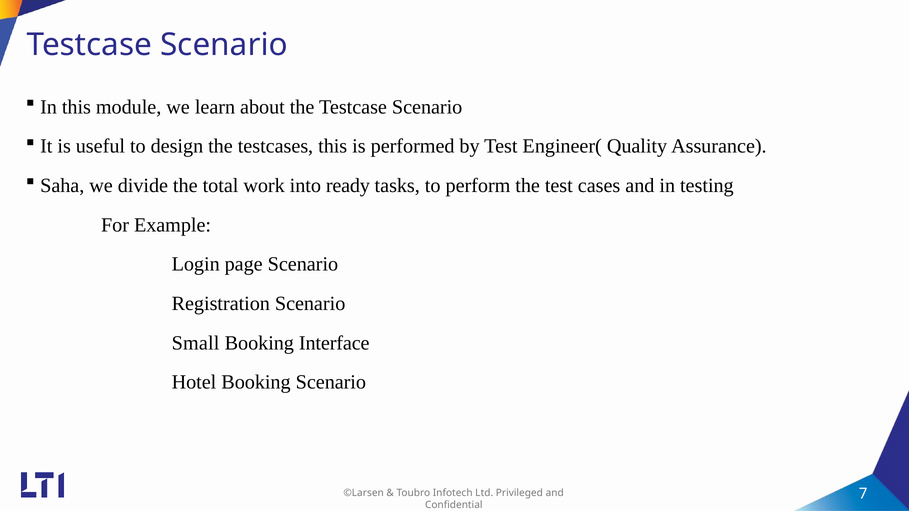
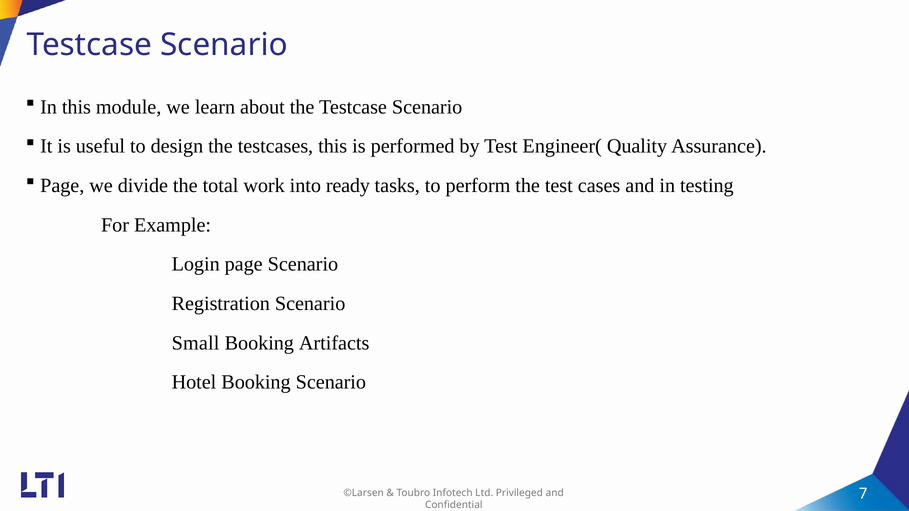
Saha: Saha -> Page (62, 186)
Interface: Interface -> Artifacts (334, 343)
